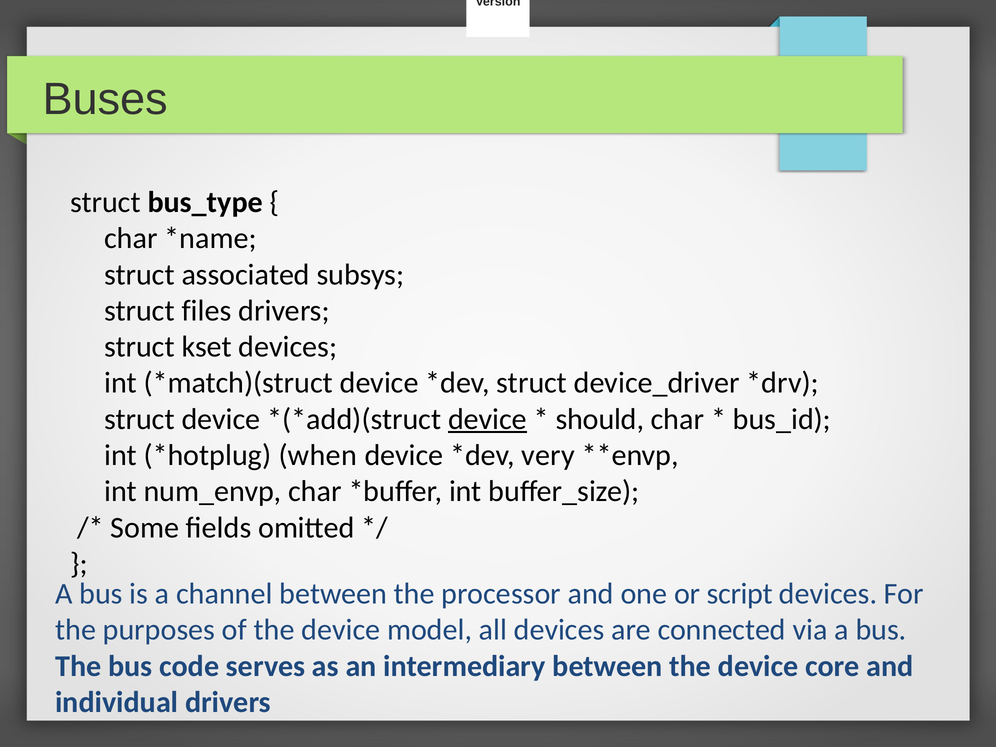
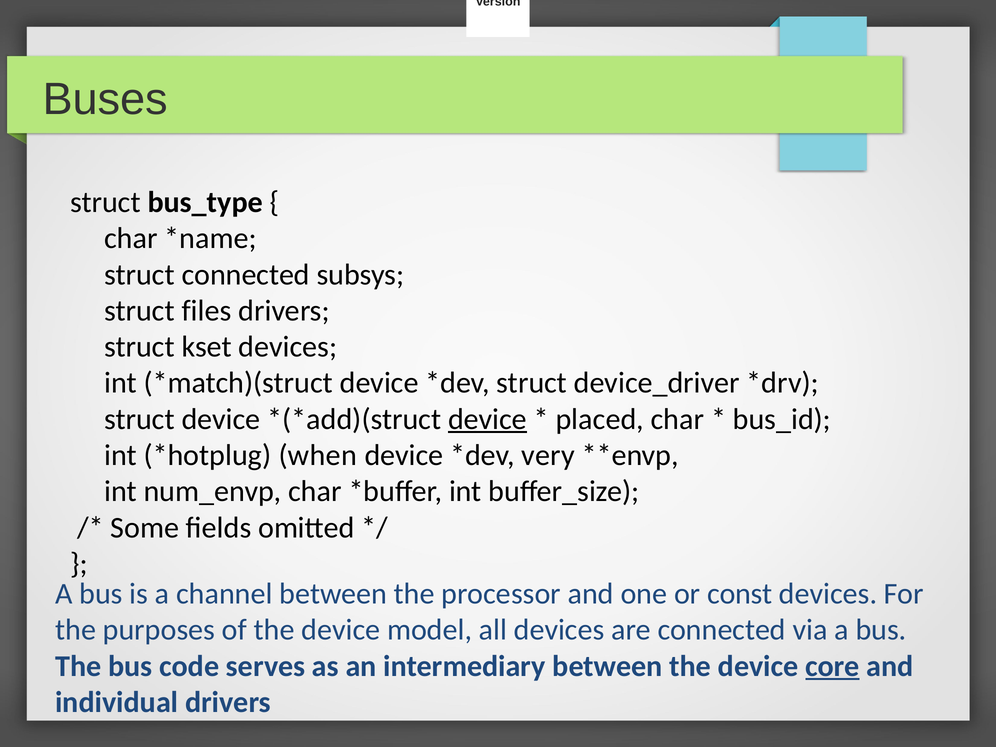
struct associated: associated -> connected (246, 275)
should: should -> placed (600, 419)
script: script -> const (740, 594)
core underline: none -> present (832, 666)
